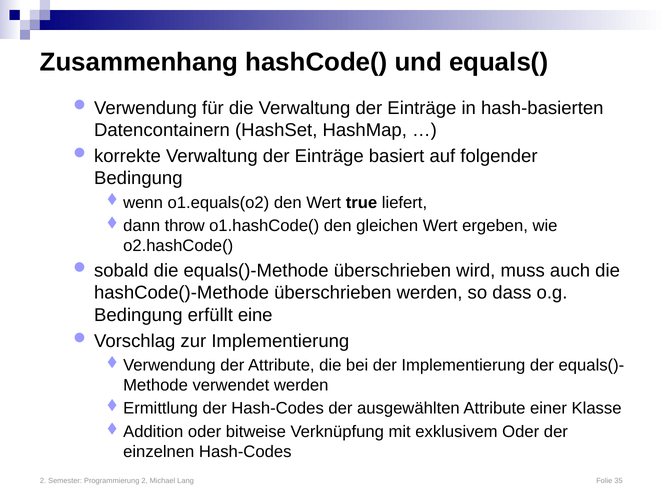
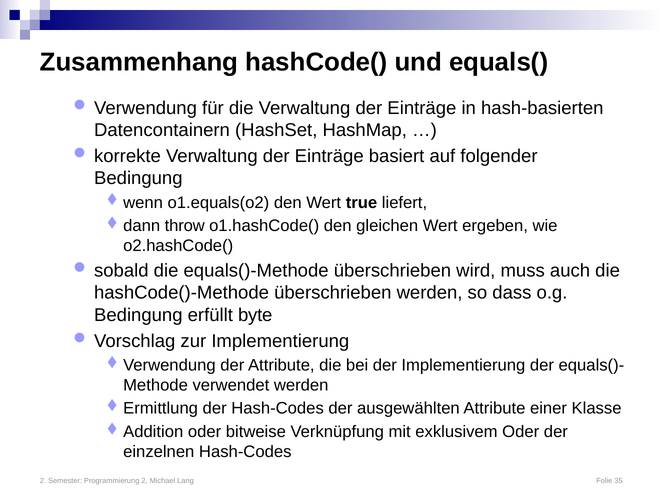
eine: eine -> byte (255, 315)
